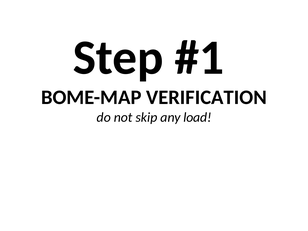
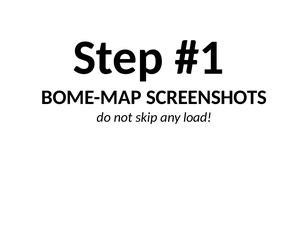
VERIFICATION: VERIFICATION -> SCREENSHOTS (207, 97)
